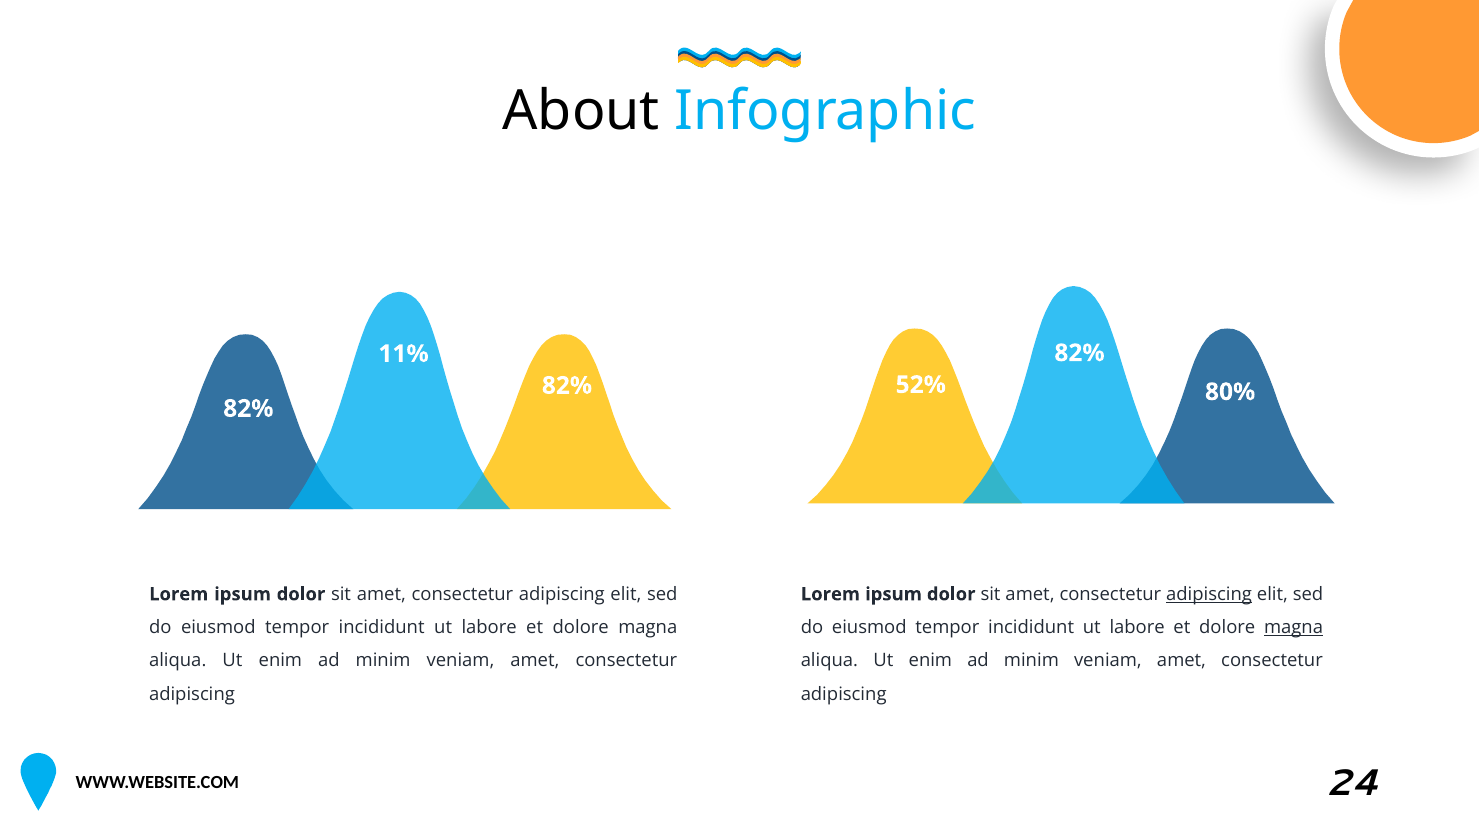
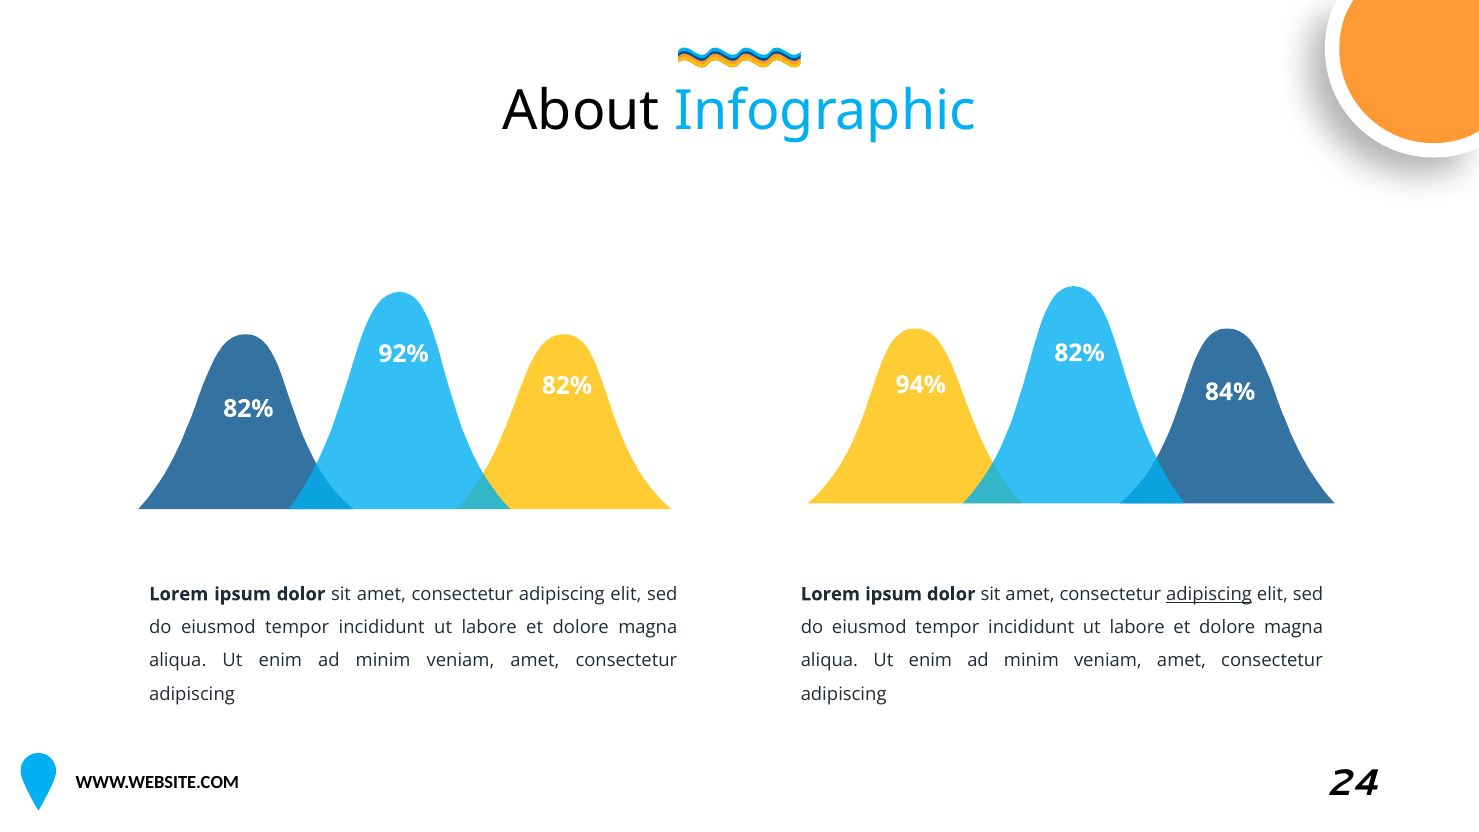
11%: 11% -> 92% (404, 354)
52%: 52% -> 94% (921, 385)
80%: 80% -> 84% (1230, 392)
magna underline: present -> none (1294, 627)
